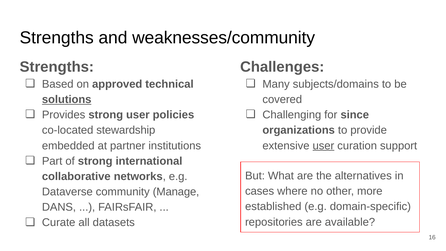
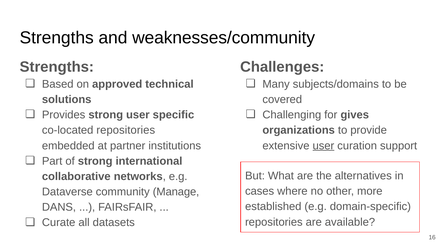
solutions underline: present -> none (67, 99)
policies: policies -> specific (173, 115)
since: since -> gives (355, 115)
co-located stewardship: stewardship -> repositories (126, 130)
